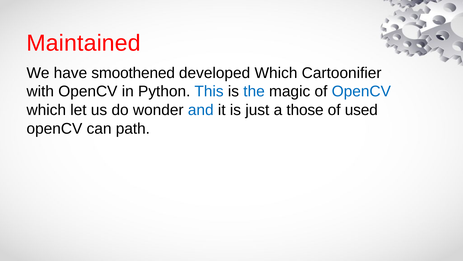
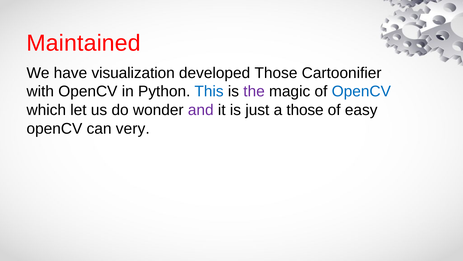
smoothened: smoothened -> visualization (133, 73)
developed Which: Which -> Those (276, 73)
the colour: blue -> purple (254, 91)
and colour: blue -> purple (201, 110)
used: used -> easy (361, 110)
path: path -> very (133, 128)
